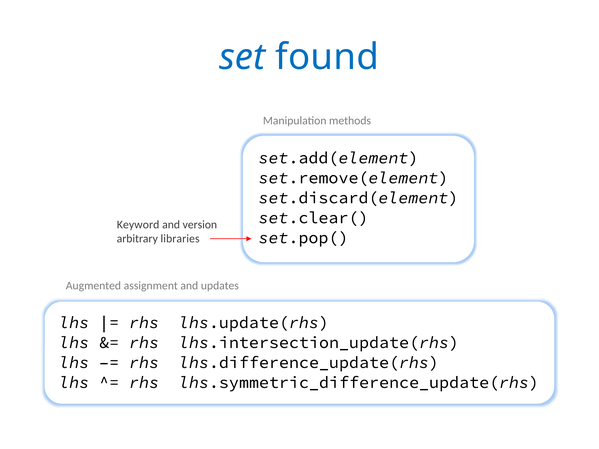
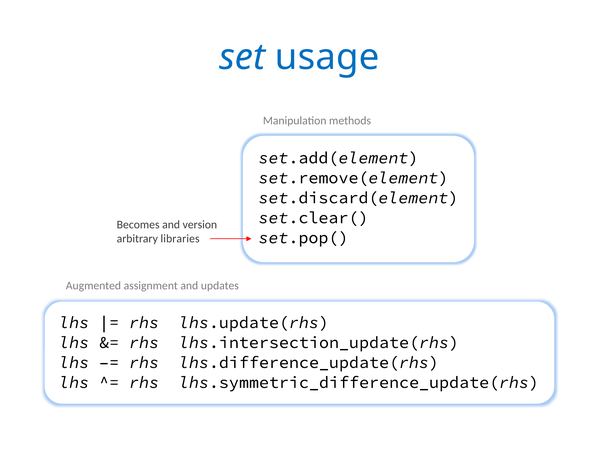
found: found -> usage (327, 57)
Keyword: Keyword -> Becomes (138, 225)
